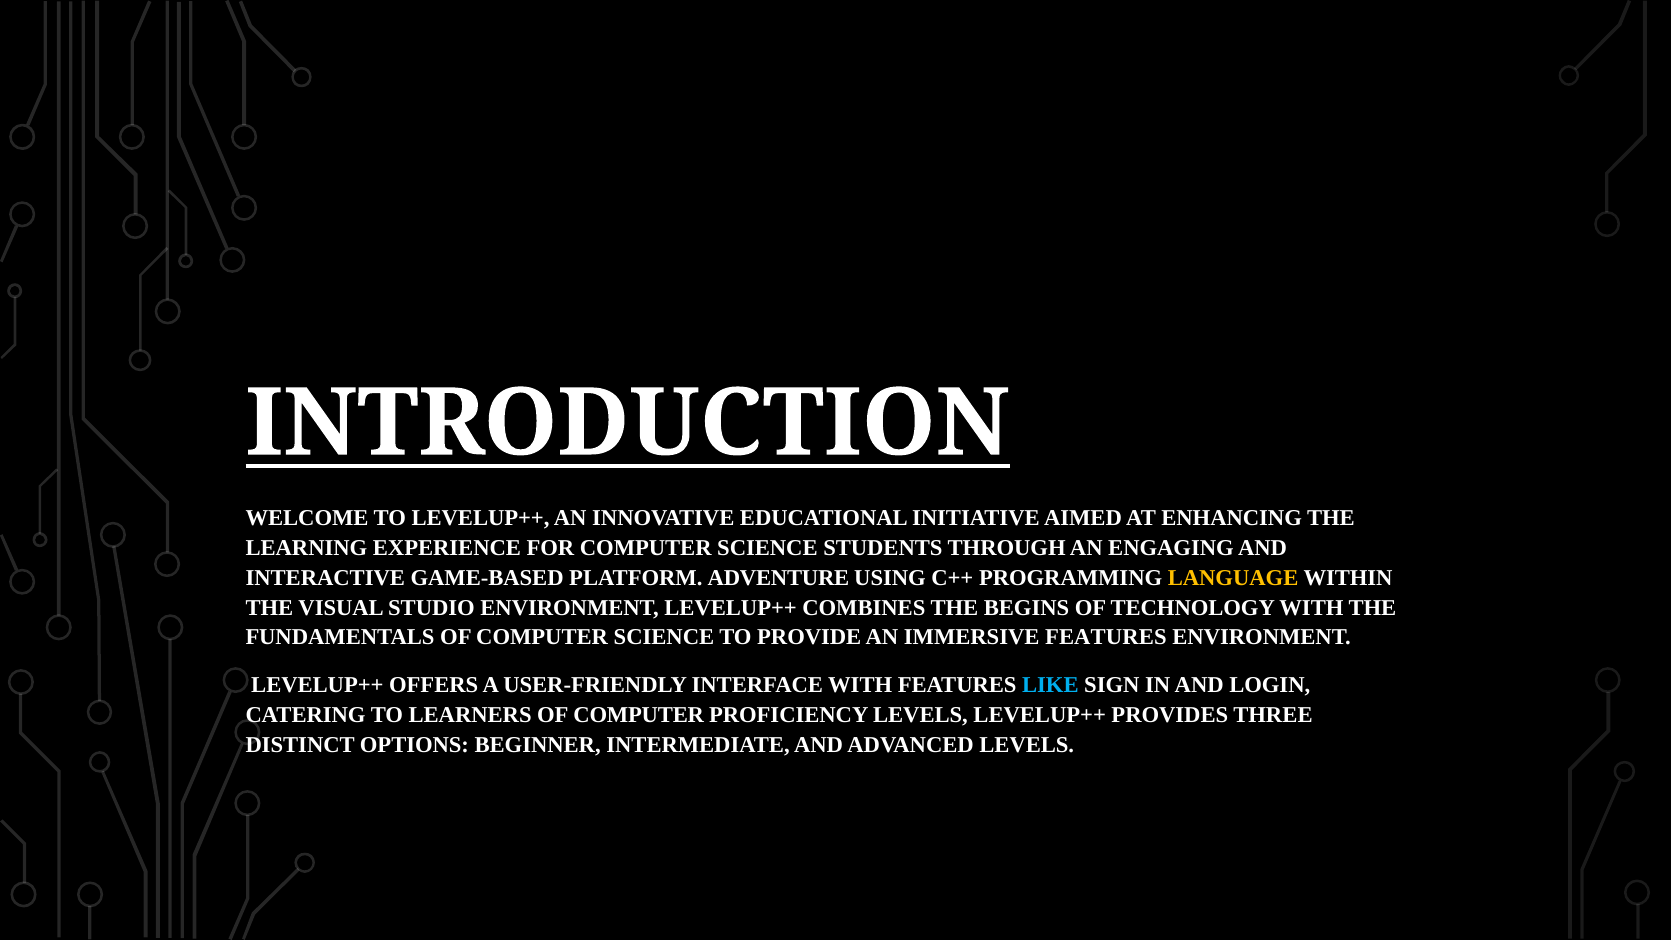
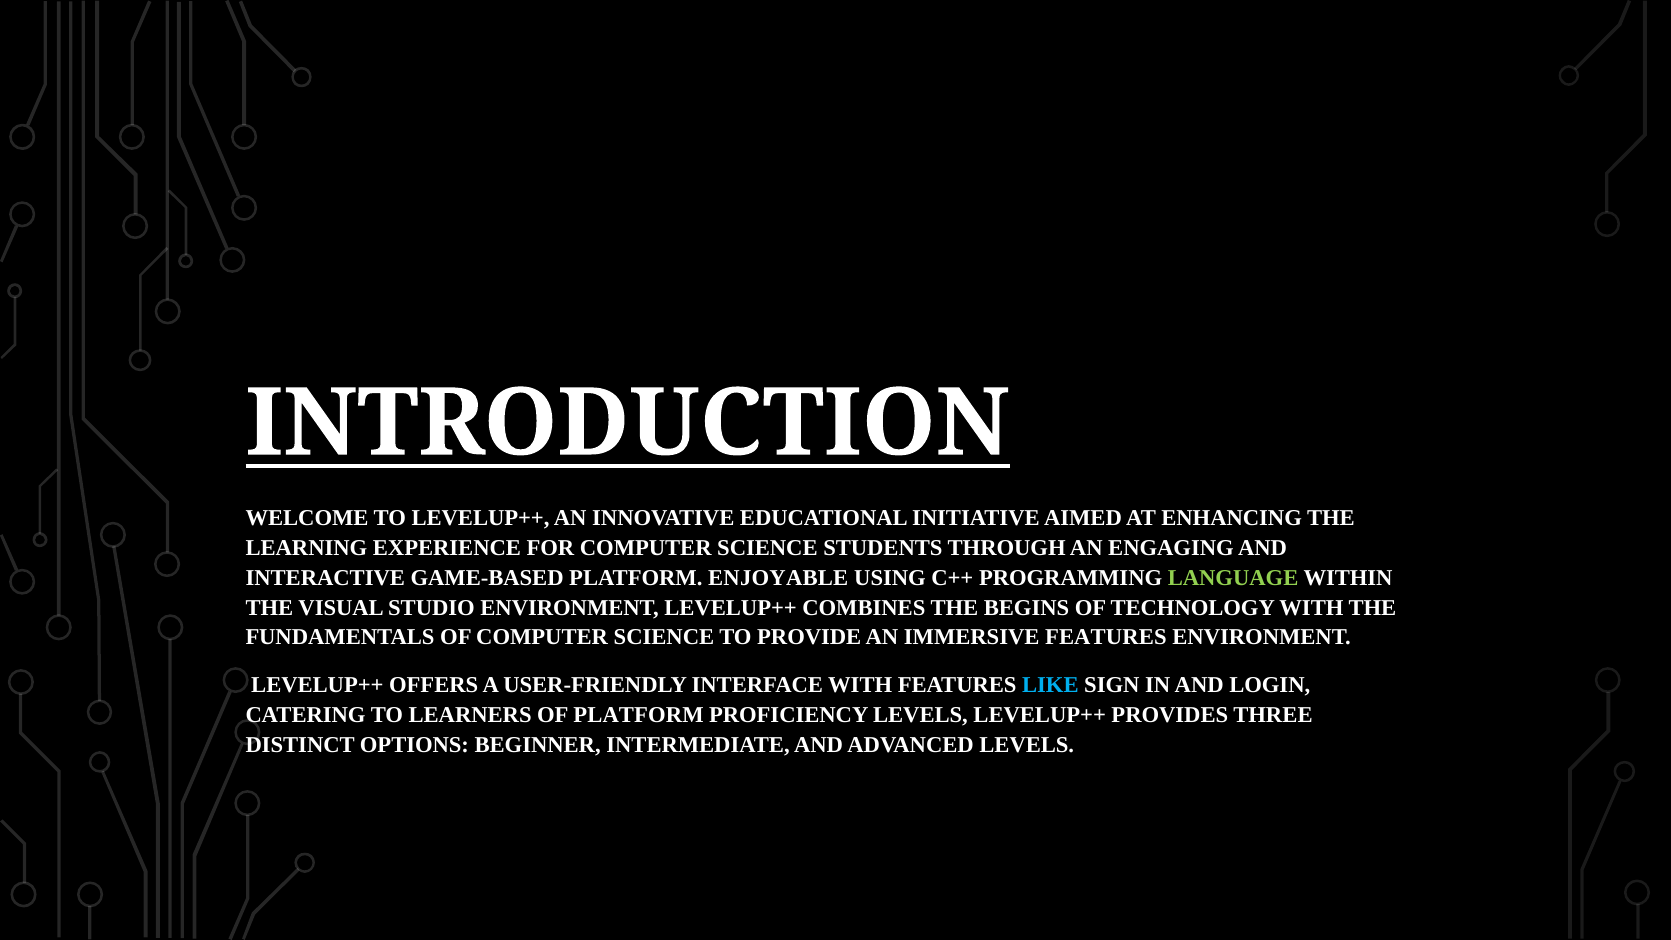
ADVENTURE: ADVENTURE -> ENJOYABLE (778, 578)
LANGUAGE colour: yellow -> light green (1233, 578)
LEARNERS OF COMPUTER: COMPUTER -> PLATFORM (639, 715)
